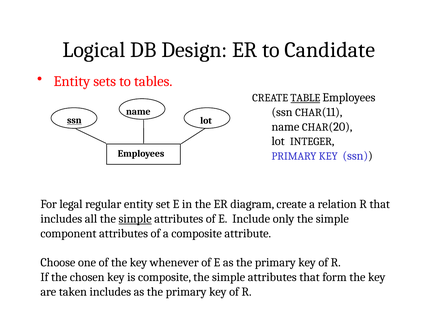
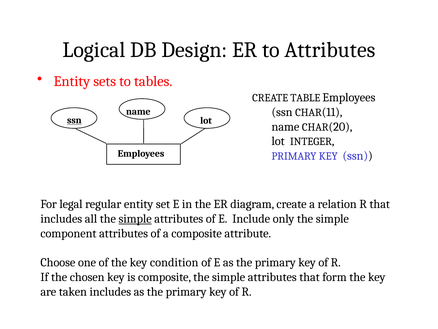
to Candidate: Candidate -> Attributes (330, 50)
TABLE underline: present -> none (305, 98)
whenever: whenever -> condition (174, 262)
